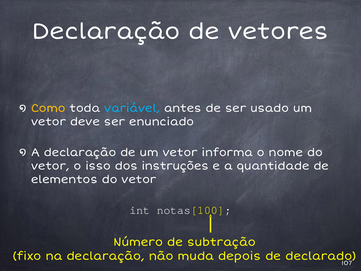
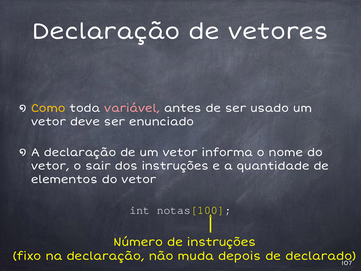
variável colour: light blue -> pink (132, 108)
isso: isso -> sair (98, 166)
de subtração: subtração -> instruções (221, 242)
